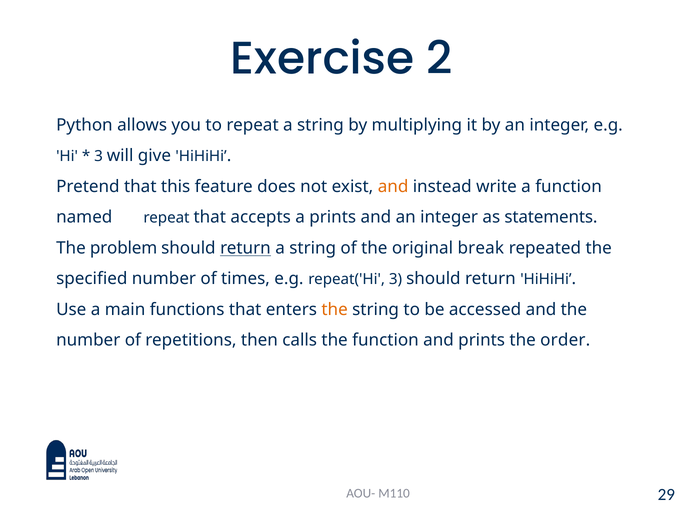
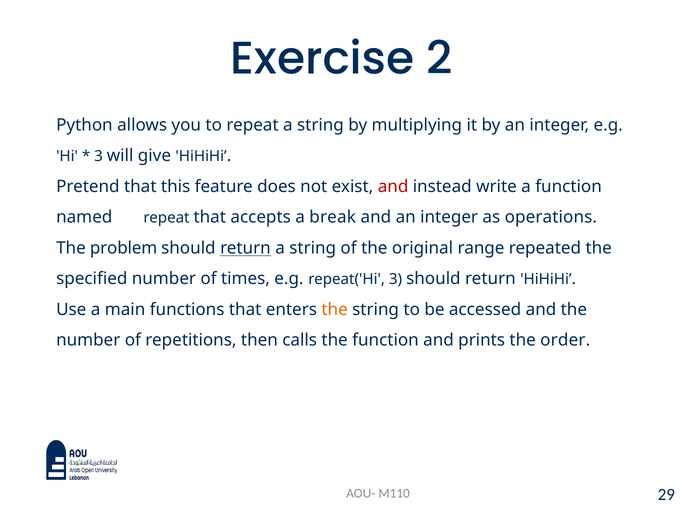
and colour: orange -> red (393, 186)
a prints: prints -> break (333, 217)
statements: statements -> operations (551, 217)
break: break -> range (481, 248)
